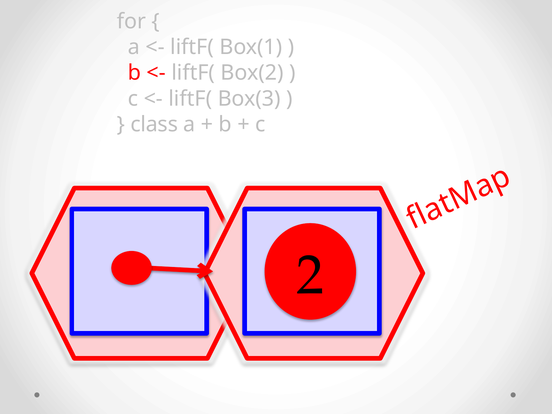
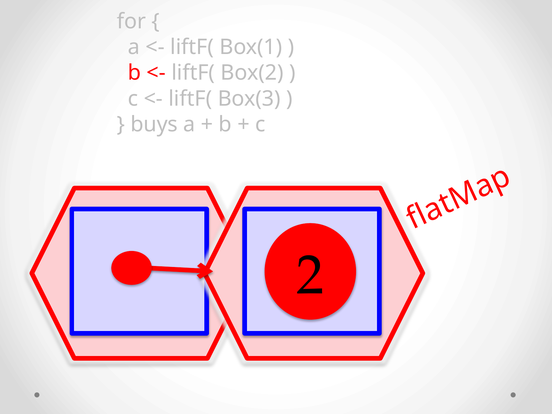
class: class -> buys (154, 124)
